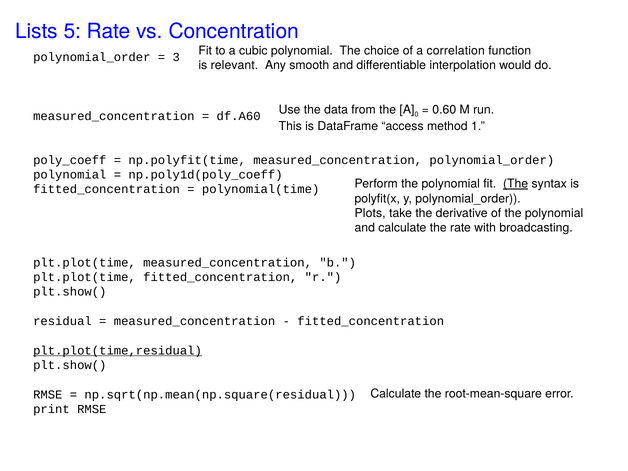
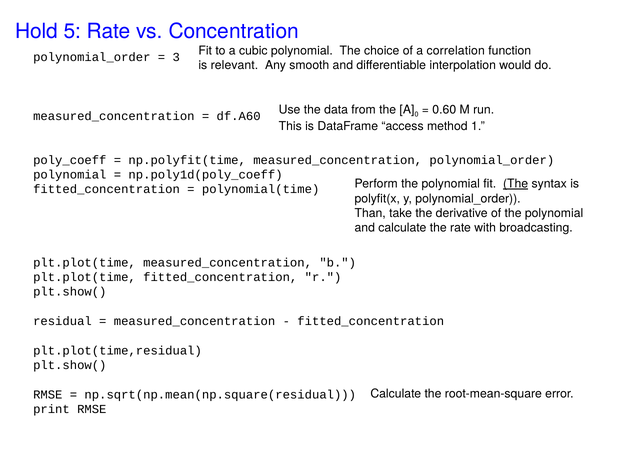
Lists: Lists -> Hold (37, 31)
Plots: Plots -> Than (370, 213)
plt.plot(time,residual underline: present -> none (118, 351)
